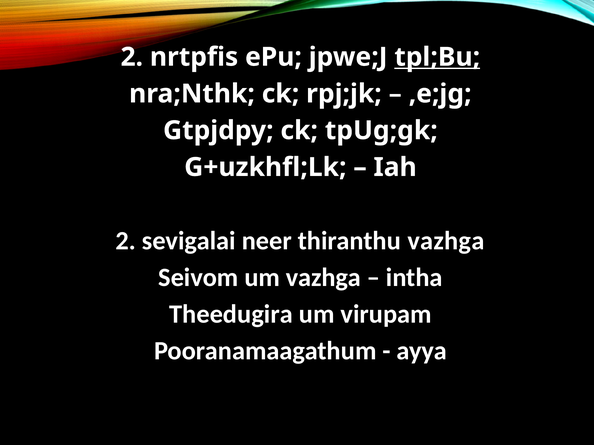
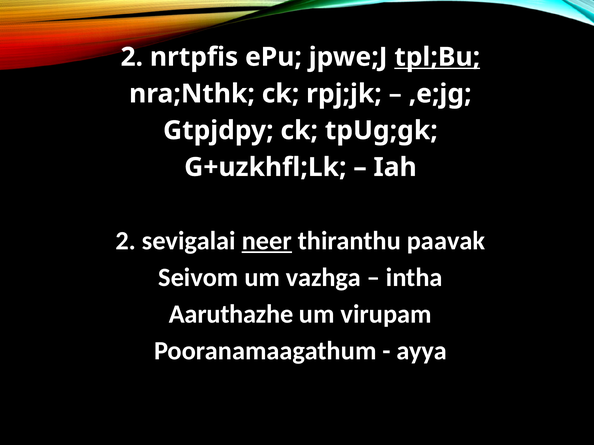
neer underline: none -> present (267, 241)
thiranthu vazhga: vazhga -> paavak (446, 241)
Theedugira: Theedugira -> Aaruthazhe (231, 315)
